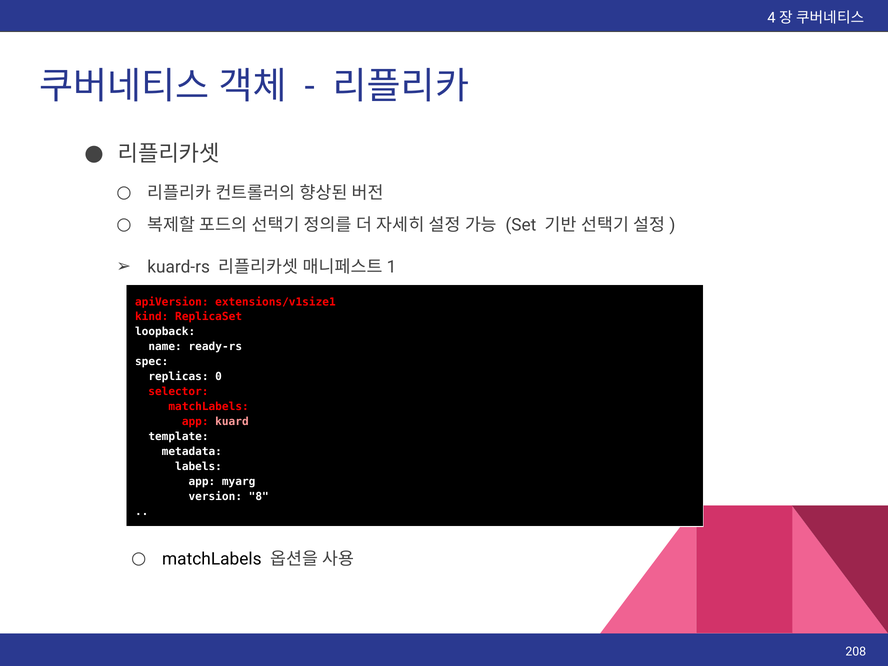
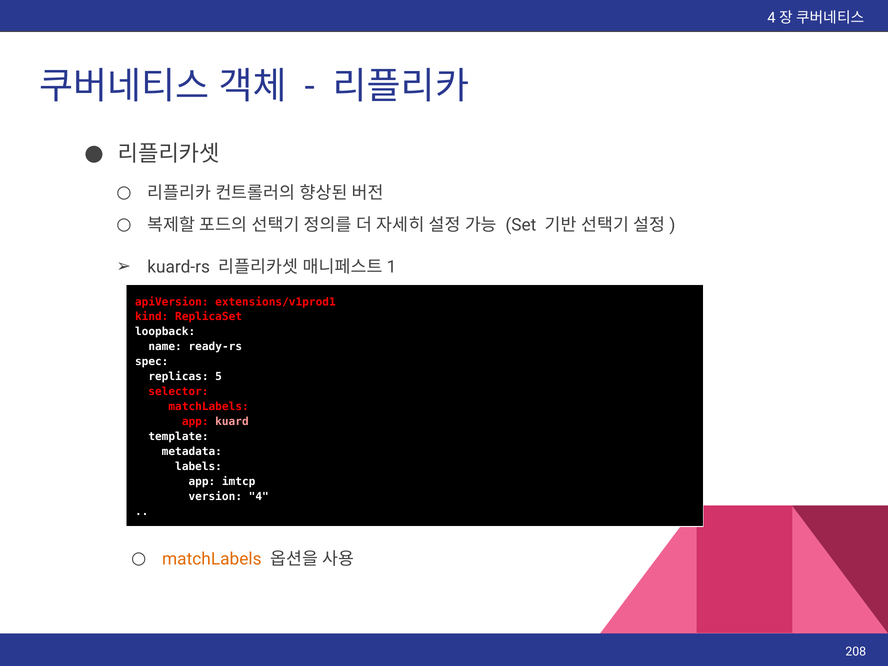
extensions/v1size1: extensions/v1size1 -> extensions/v1prod1 (275, 302)
0: 0 -> 5 (219, 377)
myarg: myarg -> imtcp (239, 481)
version 8: 8 -> 4 (259, 496)
matchLabels colour: black -> orange (212, 559)
